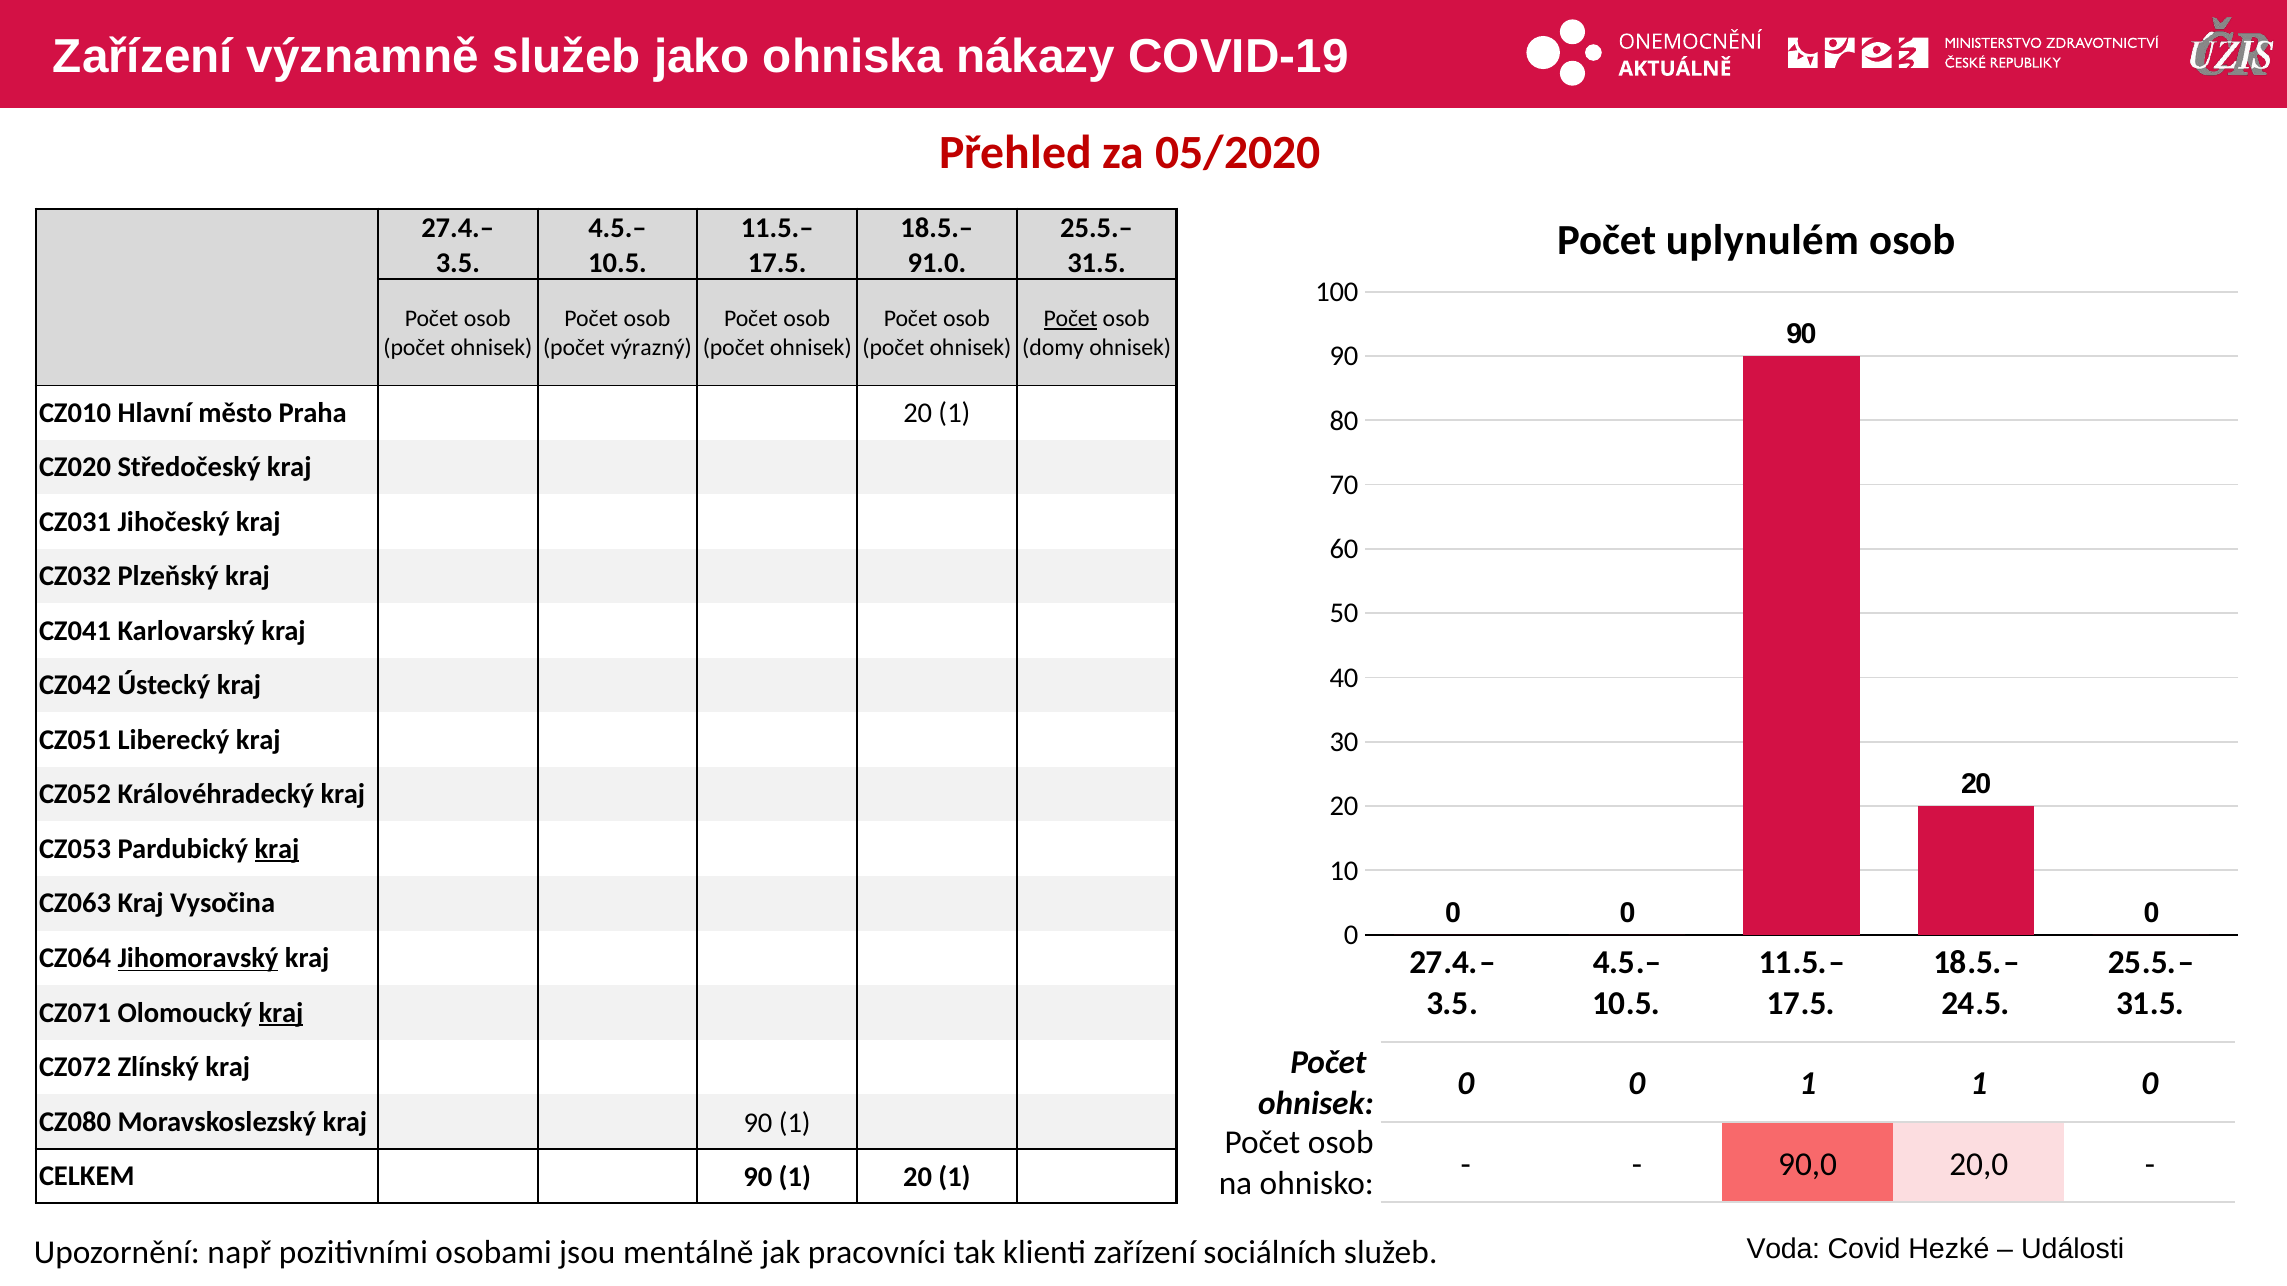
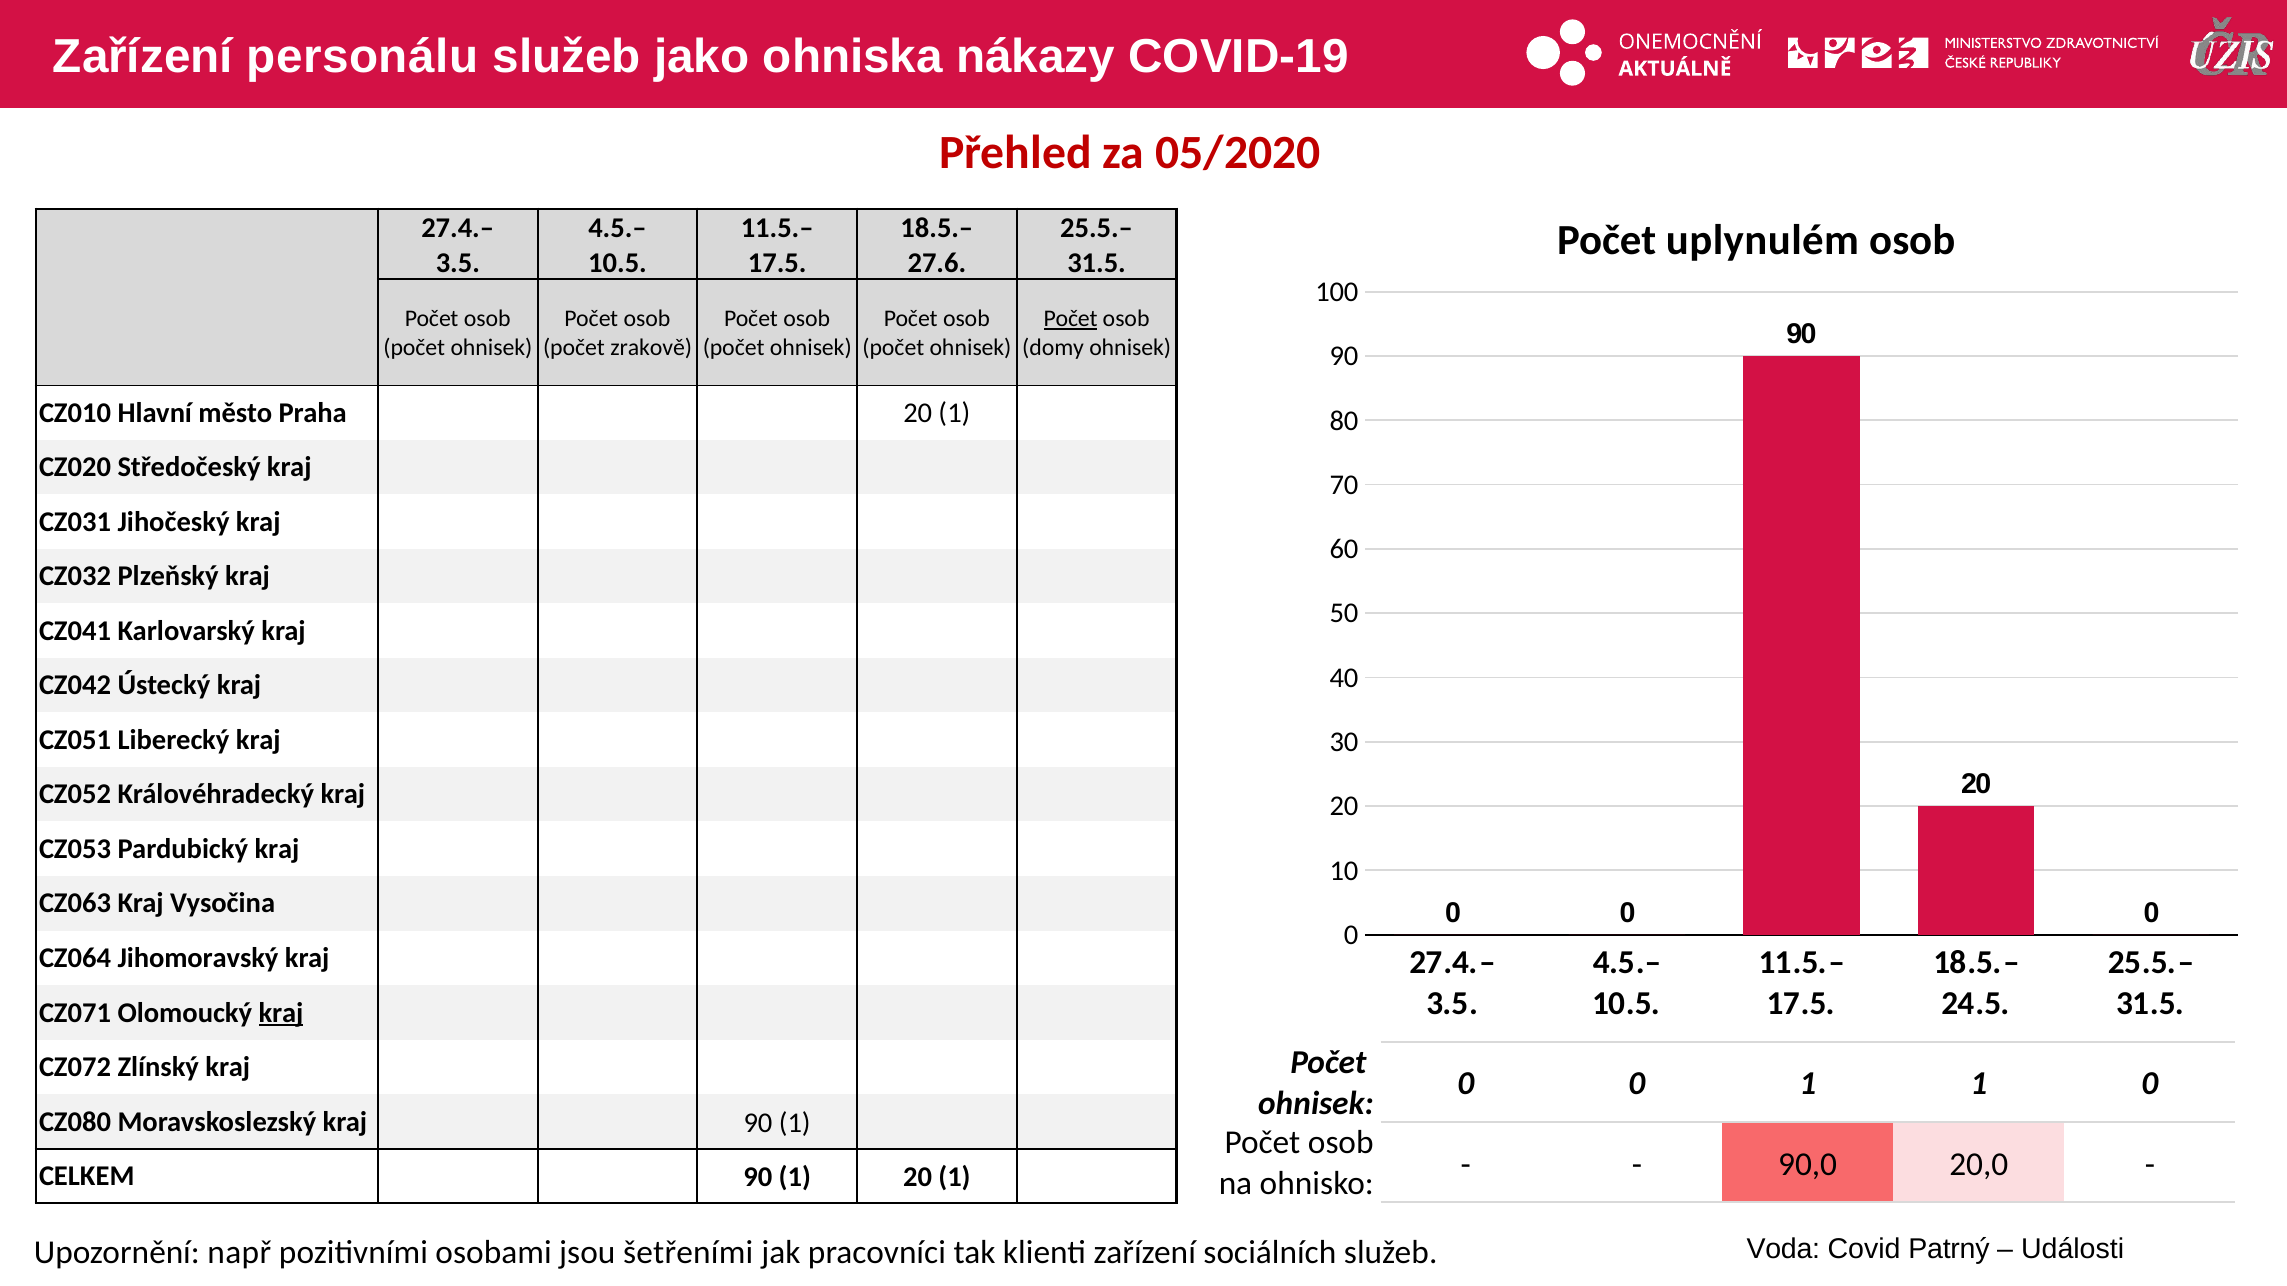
významně: významně -> personálu (363, 57)
91.0: 91.0 -> 27.6 (937, 263)
výrazný: výrazný -> zrakově (651, 348)
kraj underline: present -> none (277, 849)
Jihomoravský underline: present -> none (198, 958)
Hezké: Hezké -> Patrný (1949, 1250)
mentálně: mentálně -> šetřeními (688, 1252)
